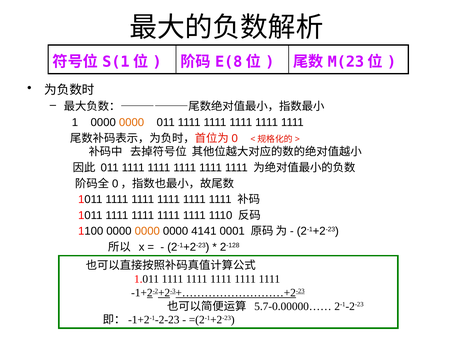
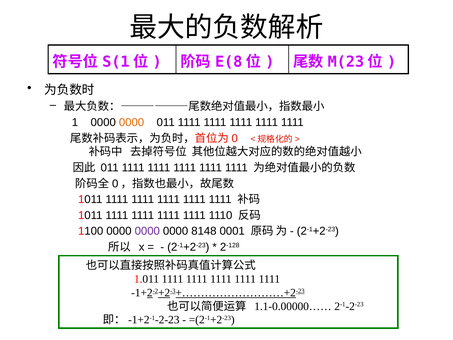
0000 colour: orange -> purple (147, 231)
4141: 4141 -> 8148 (204, 231)
5.7-0.00000……: 5.7-0.00000…… -> 1.1-0.00000…… (293, 306)
